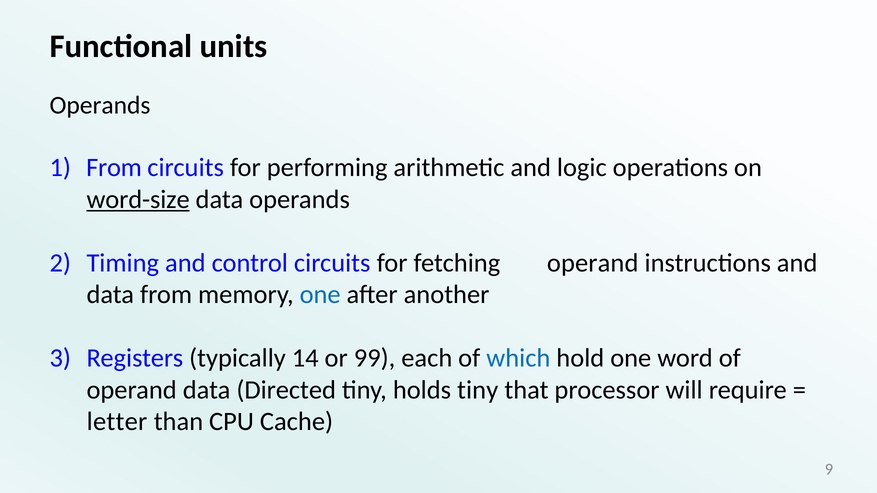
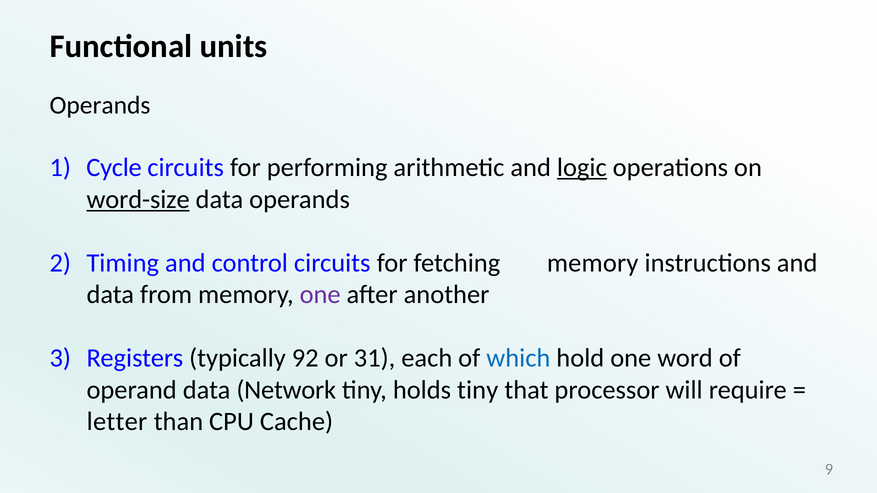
From: From -> Cycle (114, 168)
logic underline: none -> present (582, 168)
fetching operand: operand -> memory (593, 263)
one colour: blue -> purple (320, 295)
14: 14 -> 92 (305, 358)
99: 99 -> 31 (375, 358)
Directed: Directed -> Network (286, 390)
